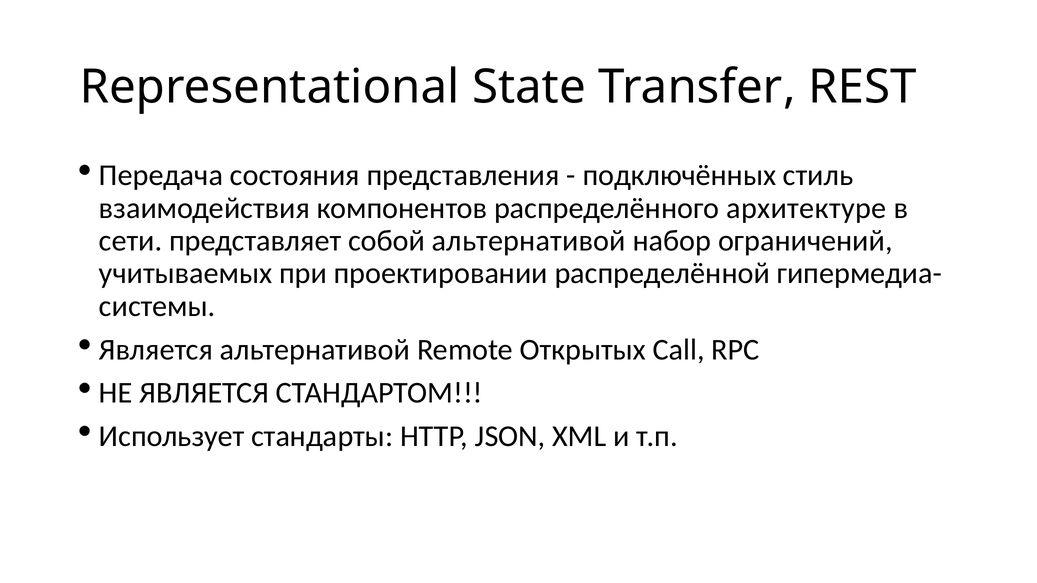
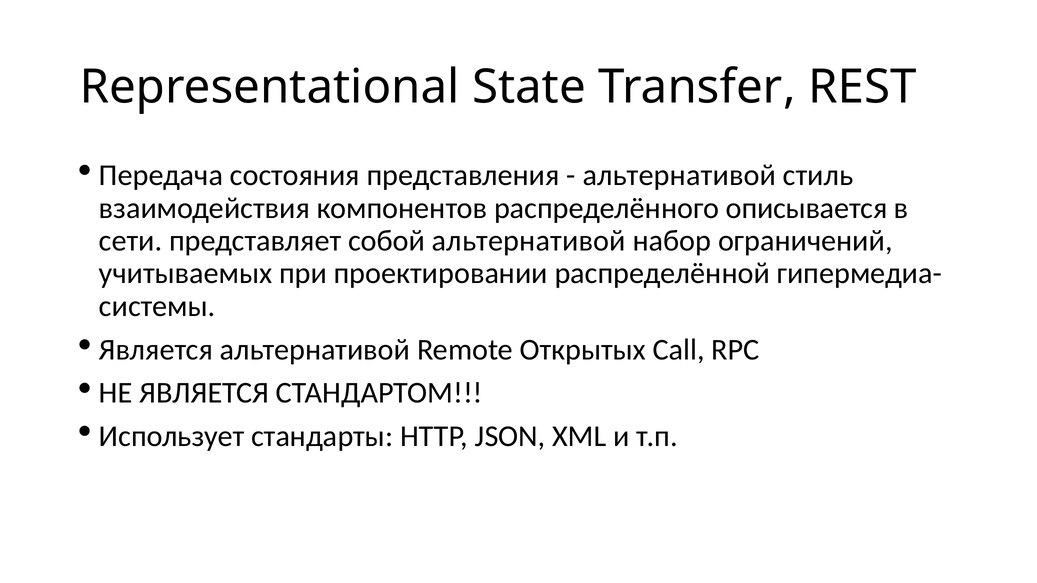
подключённых: подключённых -> альтернативой (679, 176)
архитектуре: архитектуре -> описывается (807, 208)
